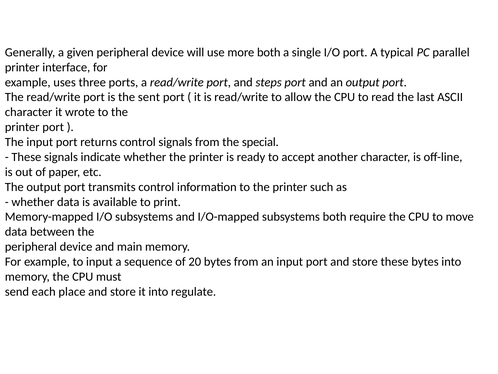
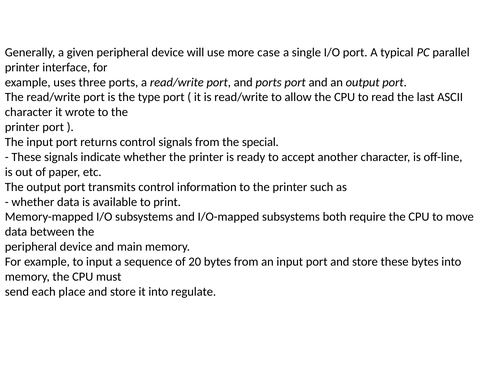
more both: both -> case (269, 52)
and steps: steps -> ports (269, 82)
sent: sent -> type (149, 97)
